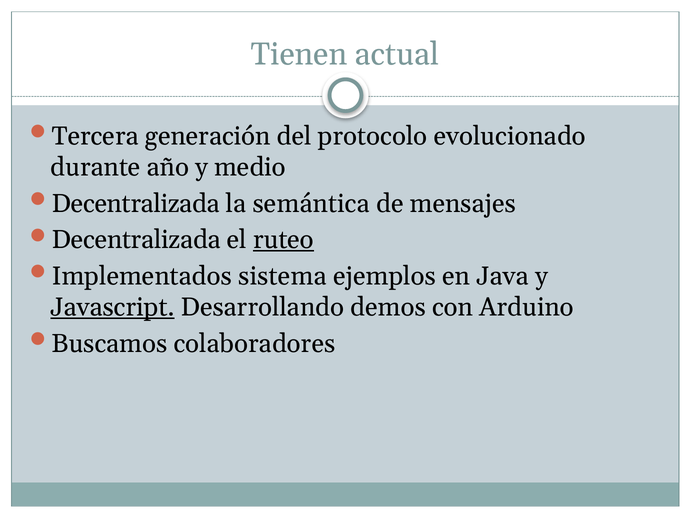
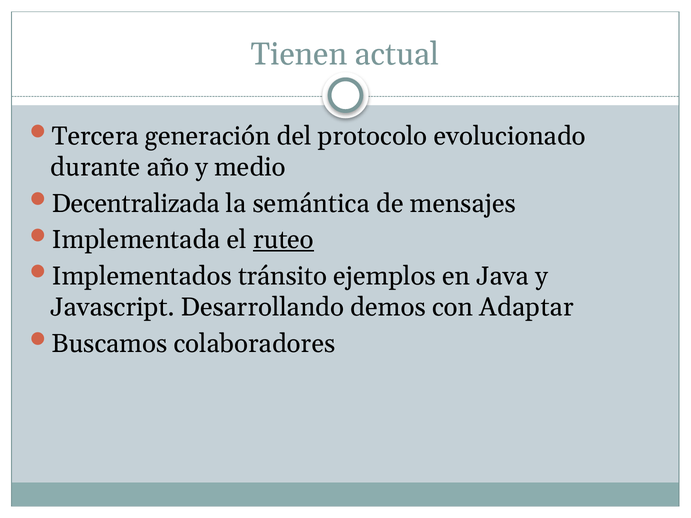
Decentralizada: Decentralizada -> Implementada (136, 240)
sistema: sistema -> tránsito (283, 276)
Javascript underline: present -> none (112, 307)
Arduino: Arduino -> Adaptar (527, 307)
